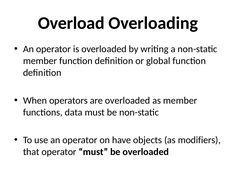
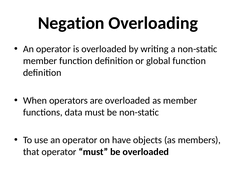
Overload: Overload -> Negation (71, 23)
modifiers: modifiers -> members (199, 140)
